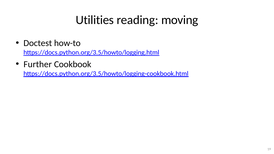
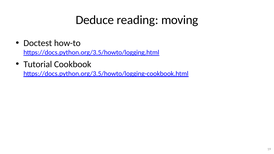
Utilities: Utilities -> Deduce (95, 20)
Further: Further -> Tutorial (38, 64)
